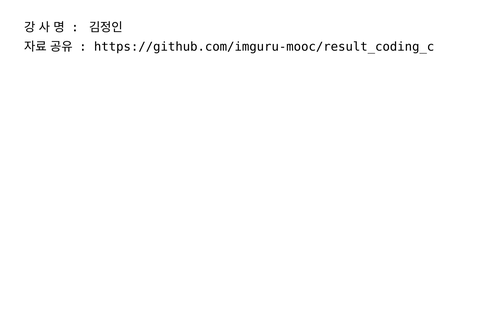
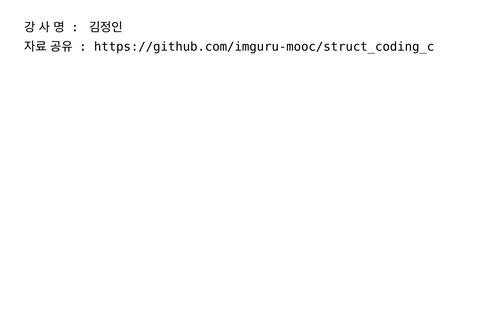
https://github.com/imguru-mooc/result_coding_c: https://github.com/imguru-mooc/result_coding_c -> https://github.com/imguru-mooc/struct_coding_c (264, 47)
